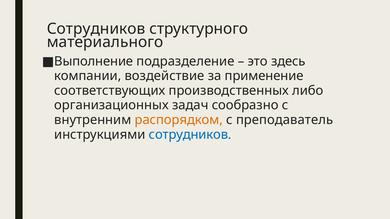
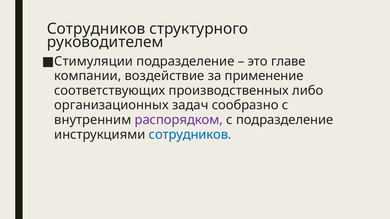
материального: материального -> руководителем (105, 42)
Выполнение: Выполнение -> Стимуляции (94, 61)
здесь: здесь -> главе (288, 61)
распорядком colour: orange -> purple (179, 120)
с преподаватель: преподаватель -> подразделение (285, 120)
